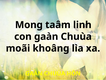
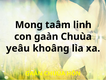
moãi: moãi -> yeâu (18, 48)
